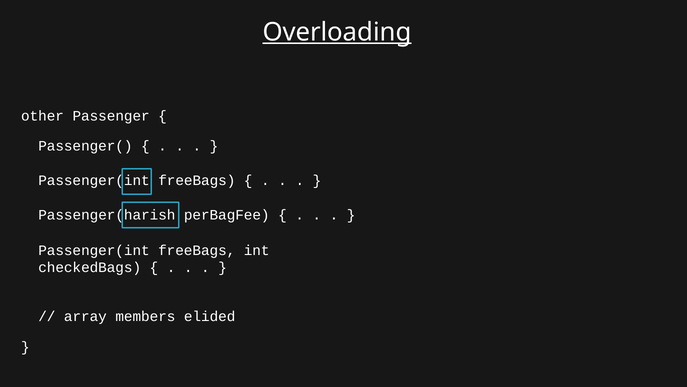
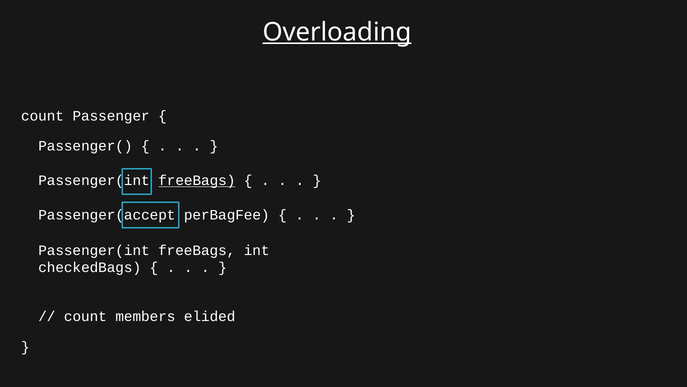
other: other -> count (43, 116)
freeBags underline: none -> present (197, 180)
Passenger(harish: Passenger(harish -> Passenger(accept (107, 215)
array: array -> count (85, 316)
